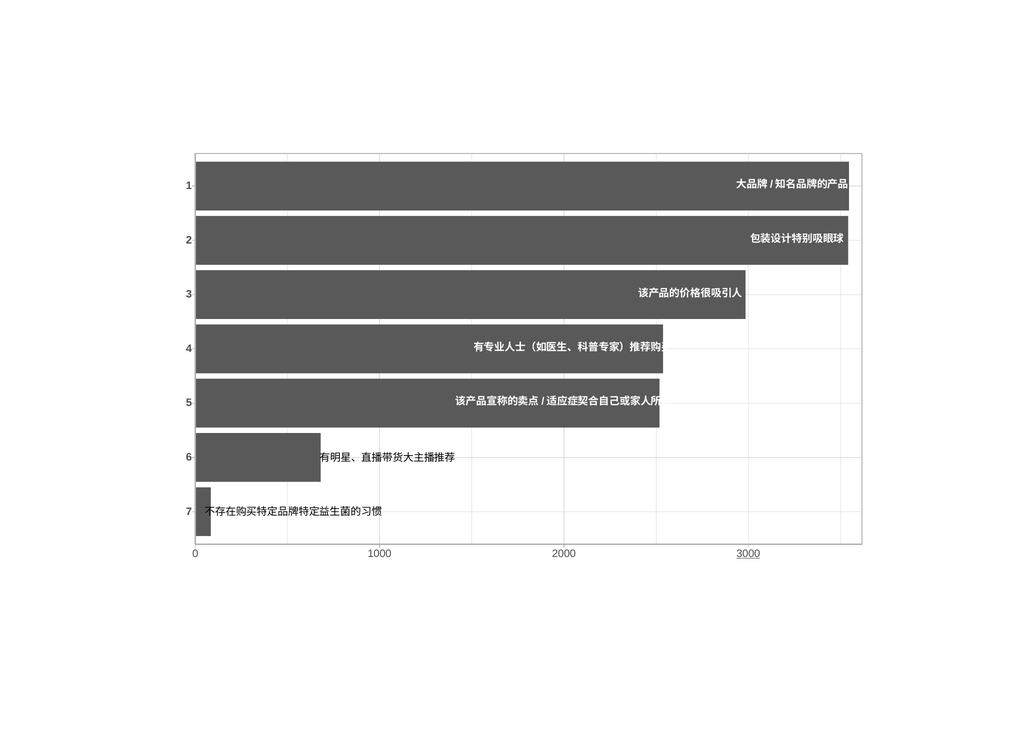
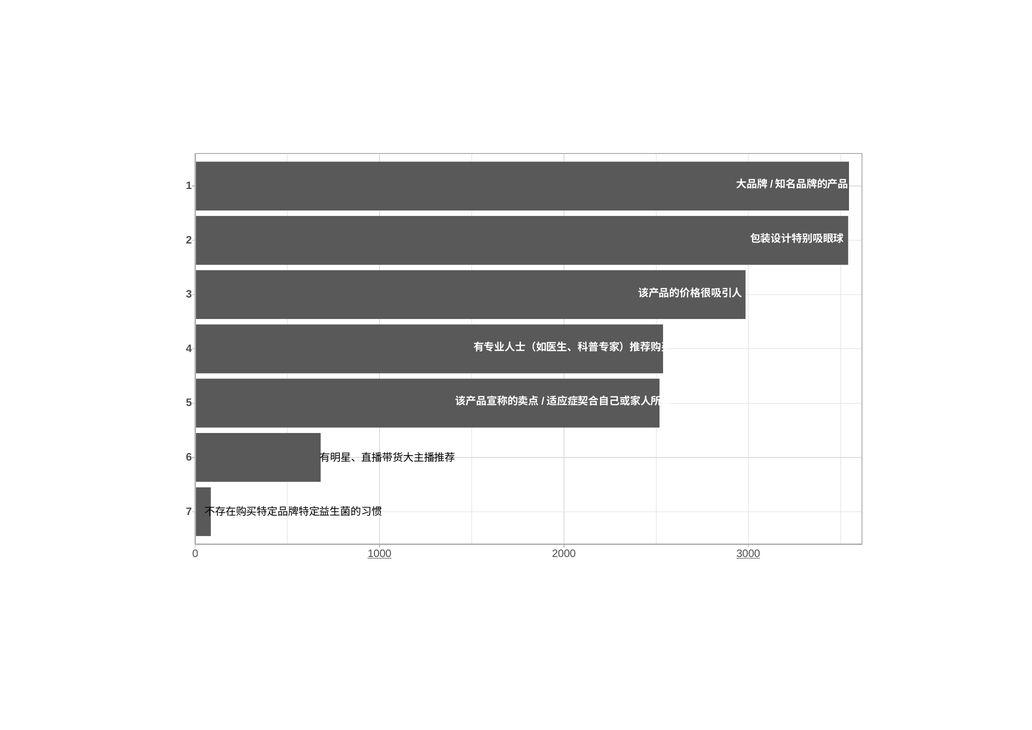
1000 underline: none -> present (380, 553)
